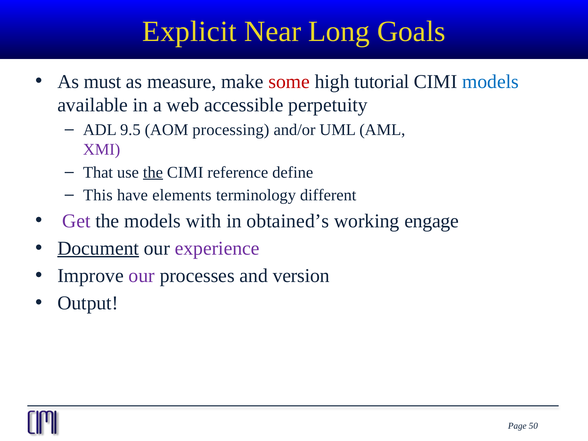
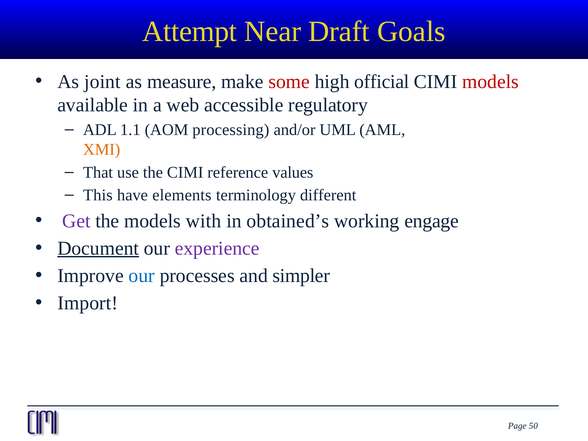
Explicit: Explicit -> Attempt (190, 32)
Long: Long -> Draft (339, 32)
must: must -> joint (102, 82)
tutorial: tutorial -> official (382, 82)
models colour: blue -> red (490, 82)
perpetuity: perpetuity -> regulatory (328, 105)
9.5: 9.5 -> 1.1 (130, 130)
XMI colour: purple -> orange (102, 149)
the underline: present -> none (153, 172)
define: define -> values (293, 172)
our colour: purple -> blue (142, 276)
version: version -> simpler (301, 276)
Output: Output -> Import (88, 303)
